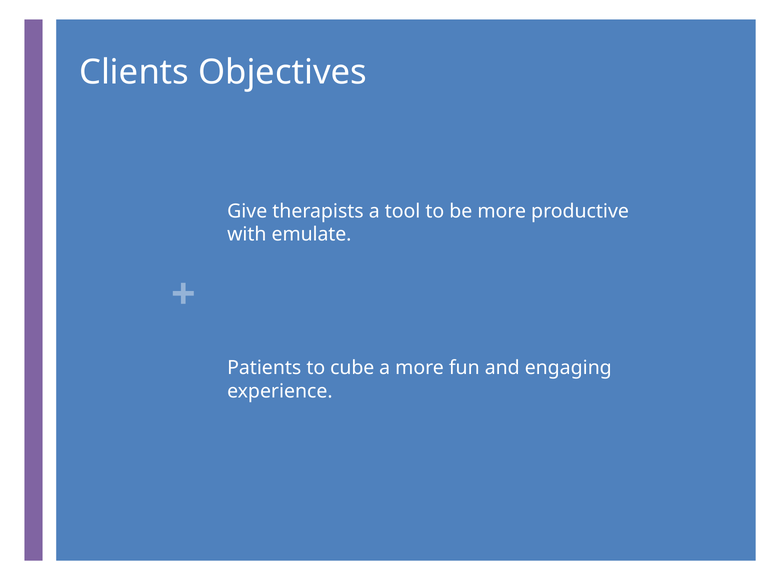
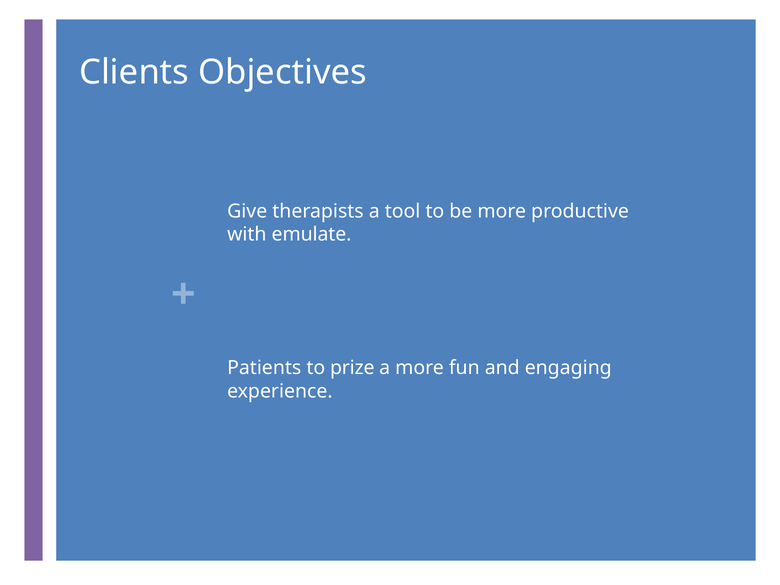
cube: cube -> prize (352, 368)
